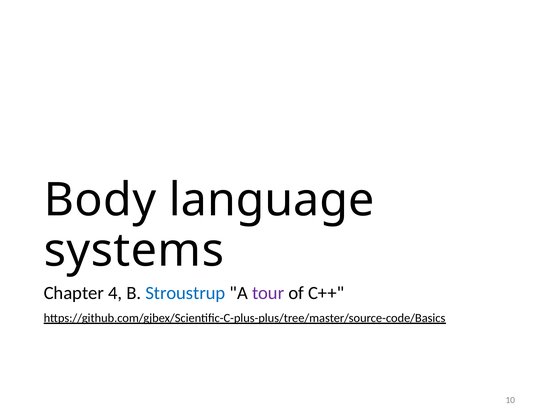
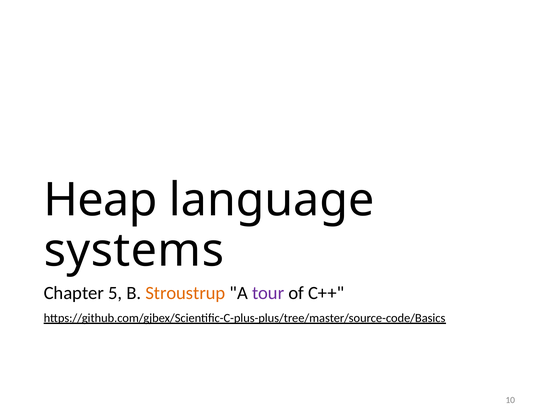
Body: Body -> Heap (100, 200)
4: 4 -> 5 (115, 293)
Stroustrup colour: blue -> orange (185, 293)
